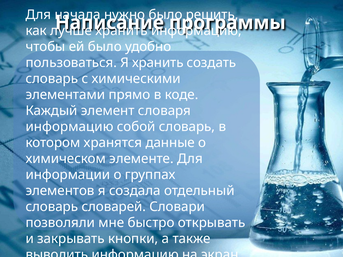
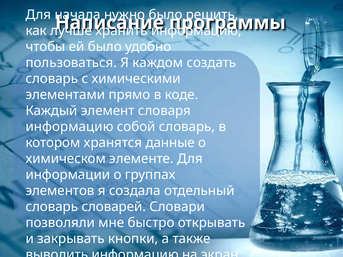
Я хранить: хранить -> каждом (158, 63)
